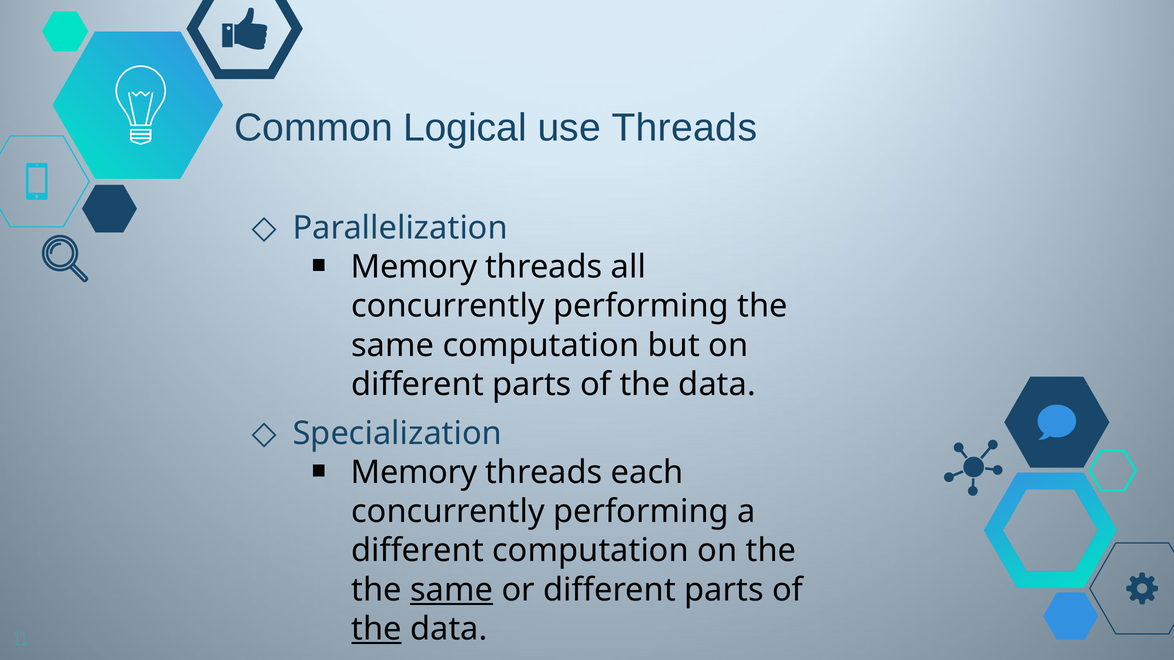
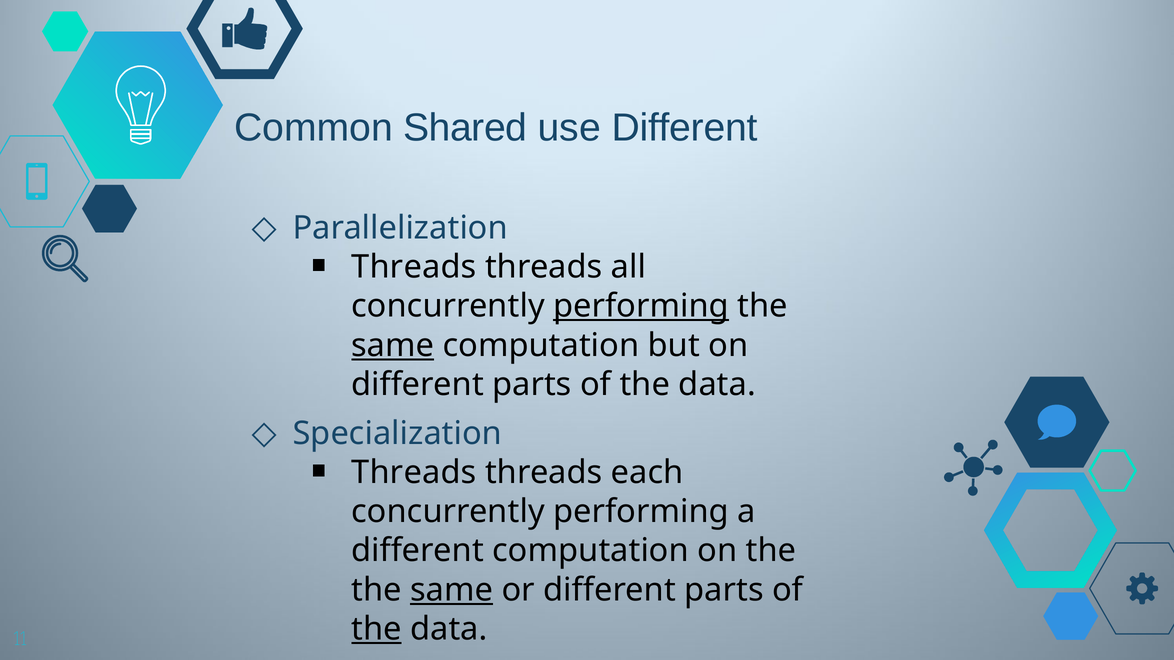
Logical: Logical -> Shared (465, 128)
use Threads: Threads -> Different (685, 128)
Memory: Memory -> Threads (414, 267)
performing underline: none -> present (641, 306)
same underline: none -> present (393, 345)
Memory: Memory -> Threads (414, 473)
